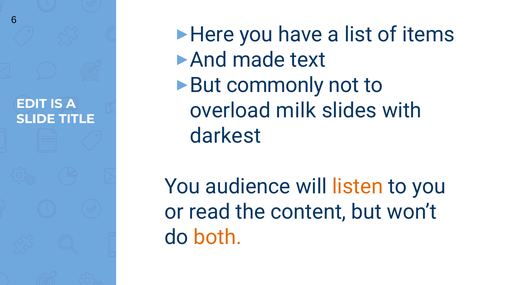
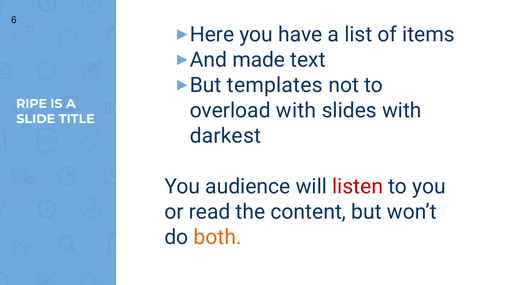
commonly: commonly -> templates (275, 85)
EDIT: EDIT -> RIPE (32, 104)
overload milk: milk -> with (296, 111)
listen colour: orange -> red (358, 187)
